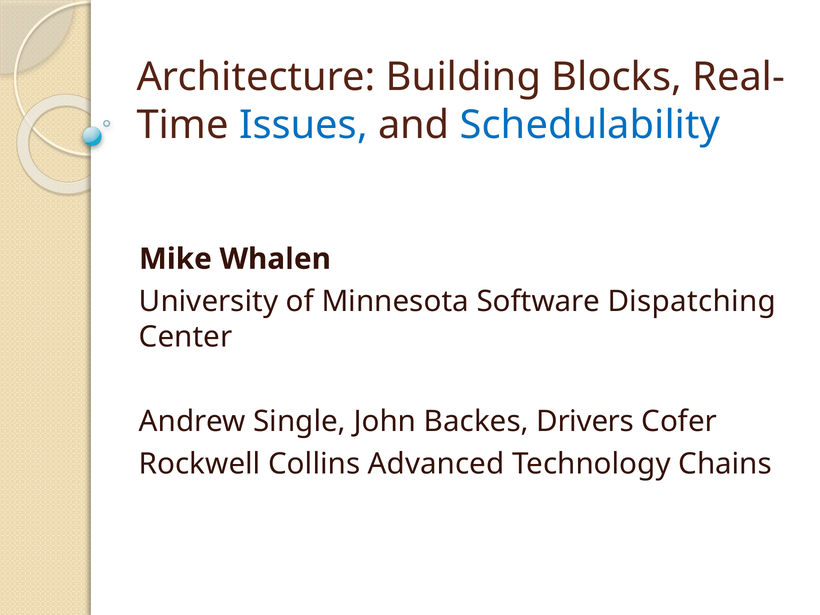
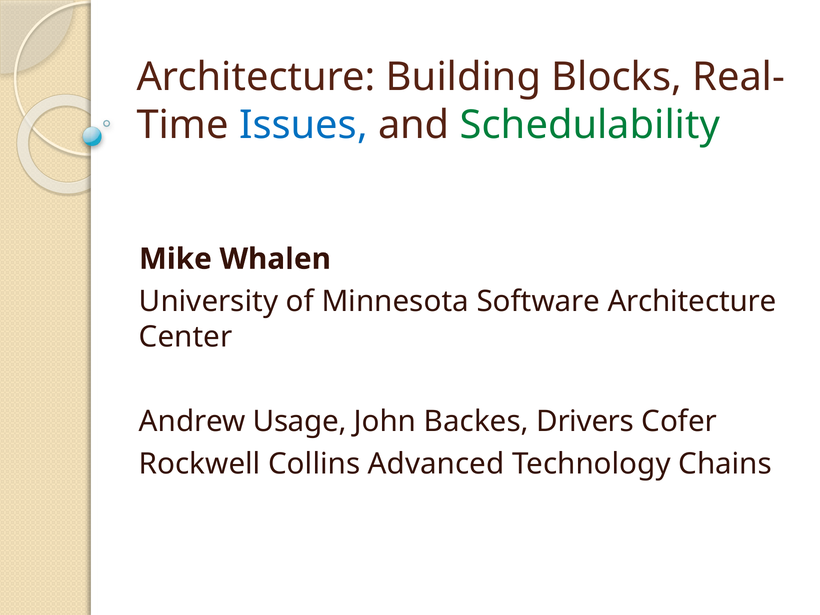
Schedulability colour: blue -> green (590, 125)
Software Dispatching: Dispatching -> Architecture (692, 301)
Single: Single -> Usage (300, 422)
